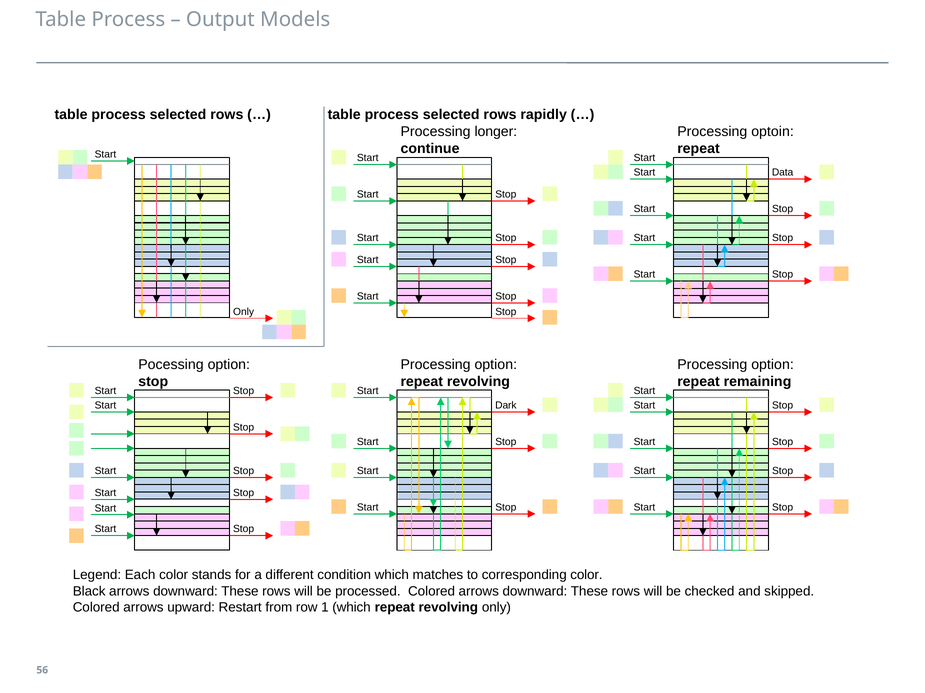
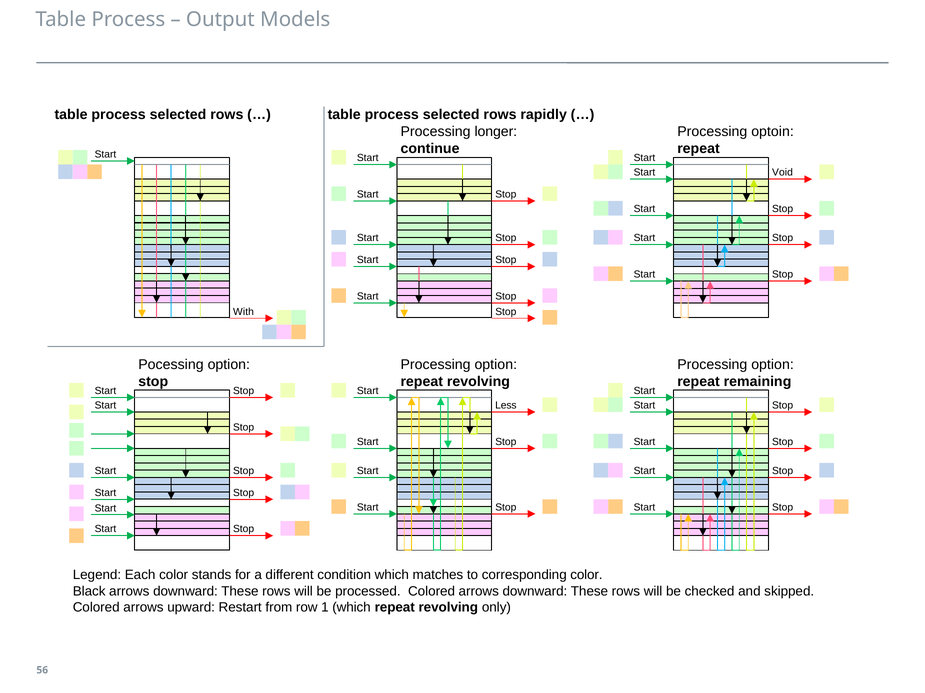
Data: Data -> Void (783, 173)
Only: Only -> With (244, 312)
Dark: Dark -> Less (506, 406)
